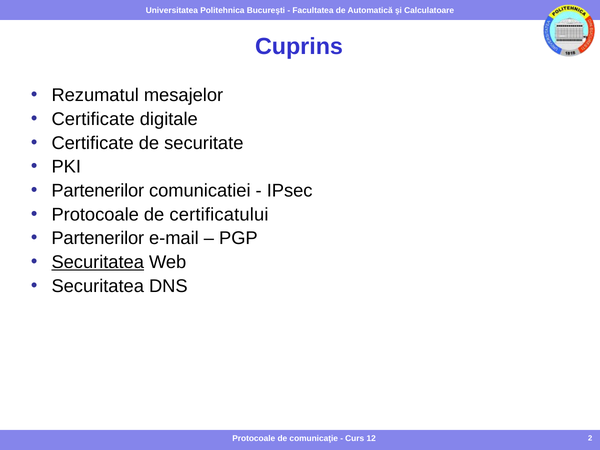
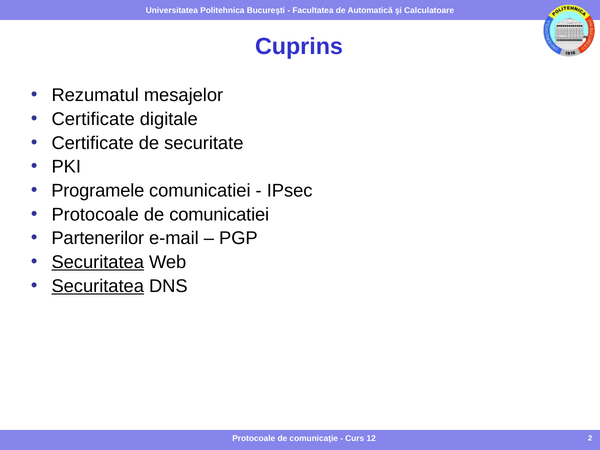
Partenerilor: Partenerilor -> Programele (98, 191)
de certificatului: certificatului -> comunicatiei (219, 215)
Securitatea underline: none -> present (98, 286)
